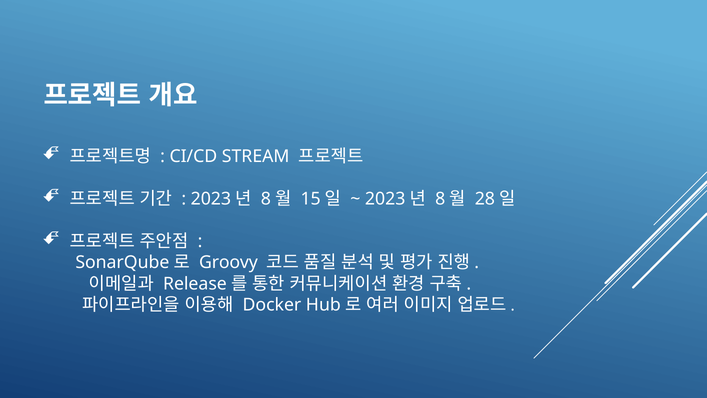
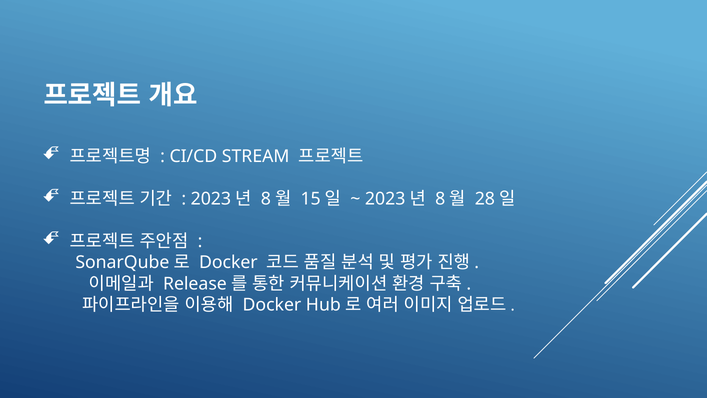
Groovy: Groovy -> Docker (228, 262)
